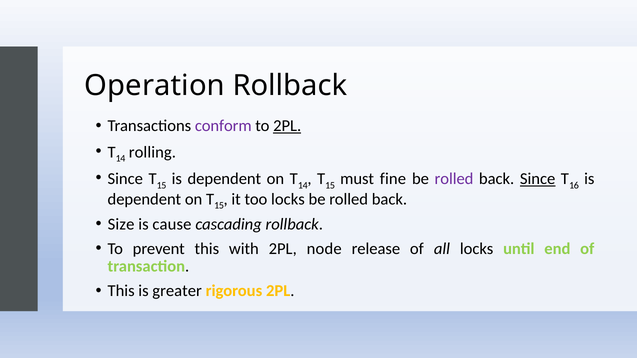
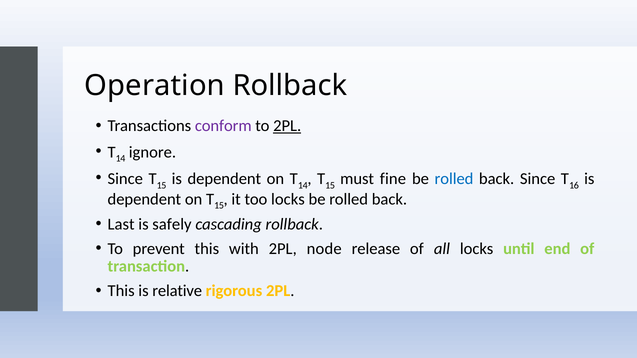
rolling: rolling -> ignore (152, 152)
rolled colour: purple -> blue (454, 179)
Since underline: present -> none (538, 179)
Size: Size -> Last (121, 224)
cause: cause -> safely (172, 224)
greater: greater -> relative (177, 291)
